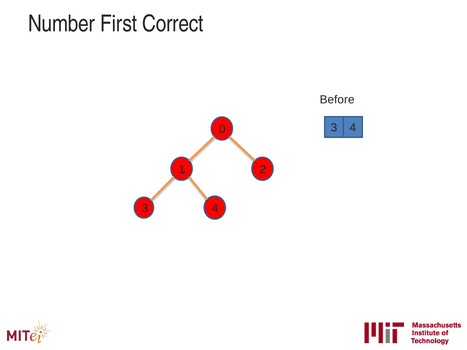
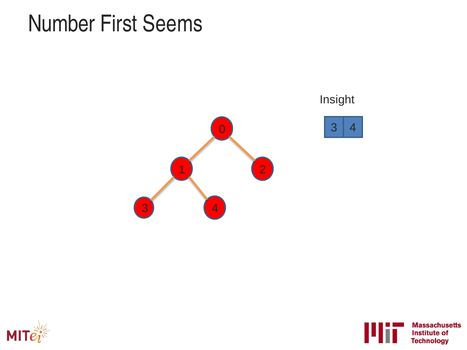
Correct: Correct -> Seems (173, 24)
Before: Before -> Insight (337, 100)
